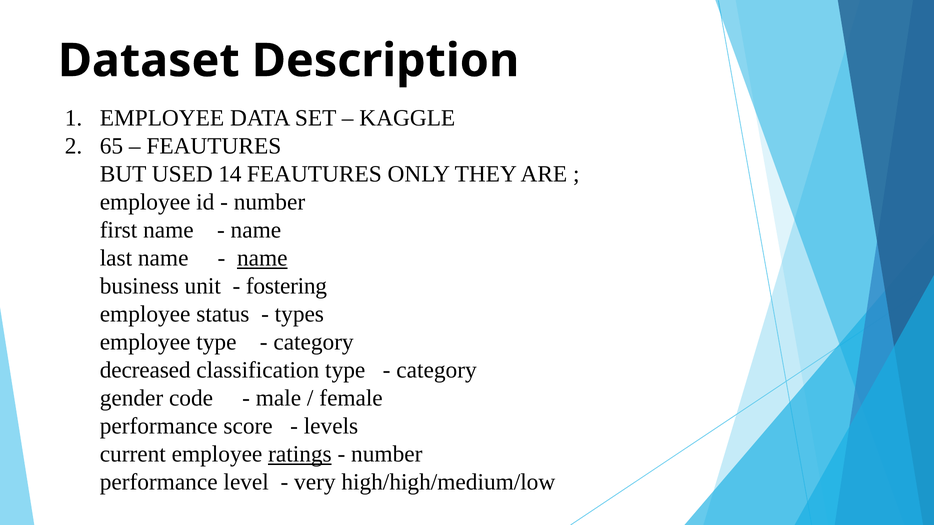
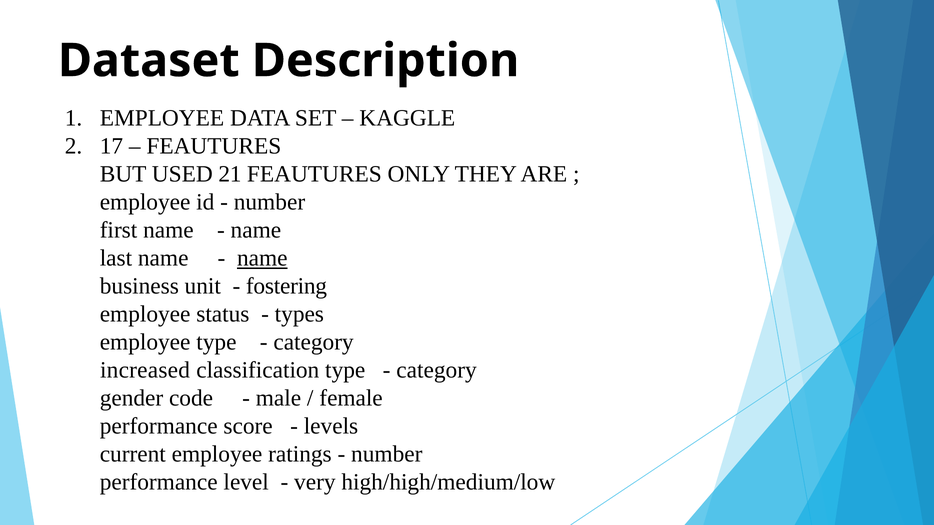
65: 65 -> 17 (111, 146)
14: 14 -> 21 (230, 174)
decreased: decreased -> increased (145, 370)
ratings underline: present -> none (300, 455)
